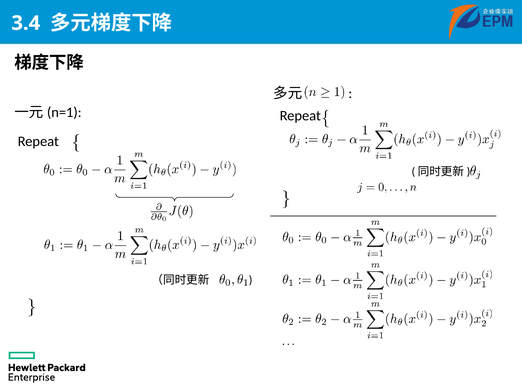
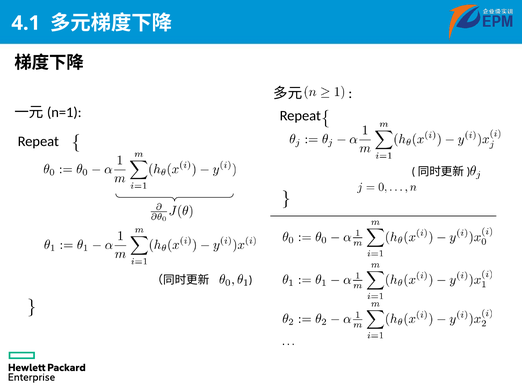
3.4: 3.4 -> 4.1 (26, 23)
